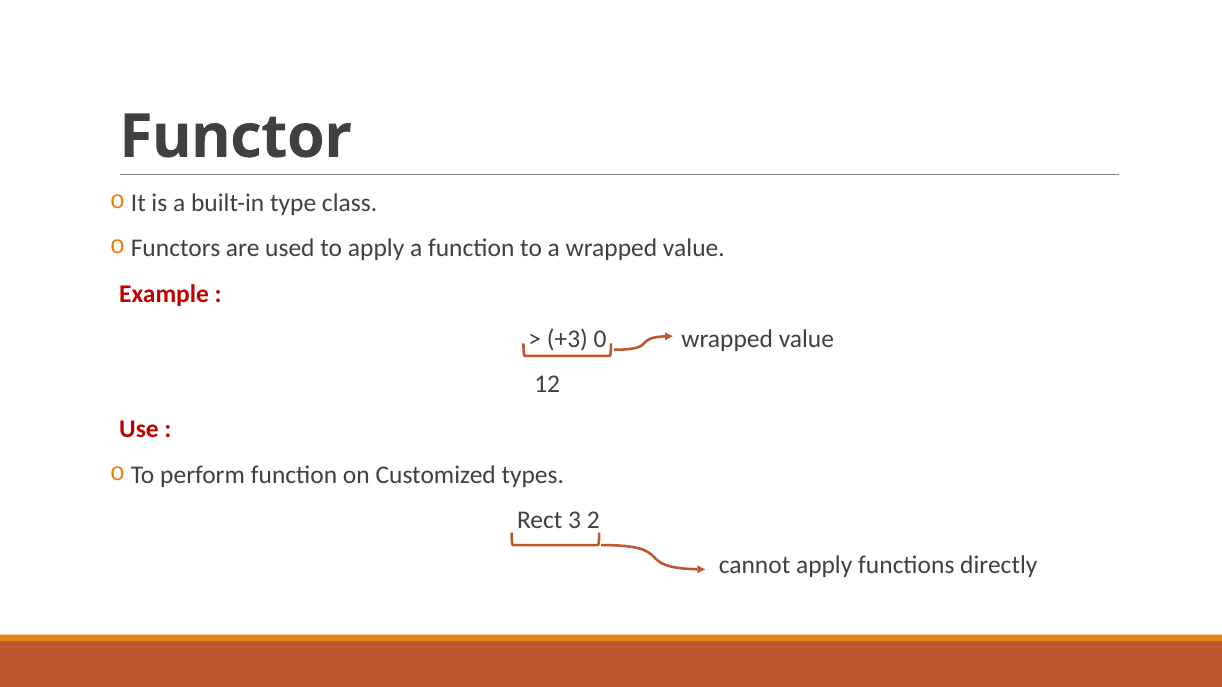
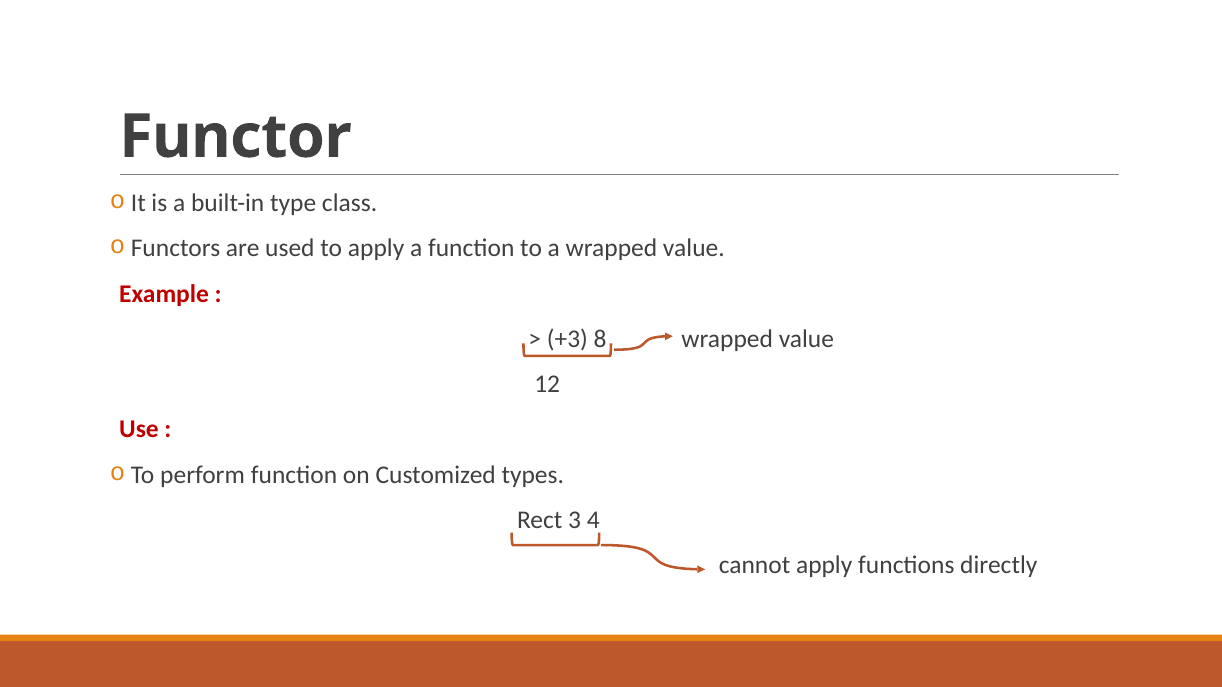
0: 0 -> 8 (600, 339)
2: 2 -> 4 (593, 520)
